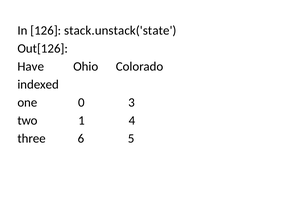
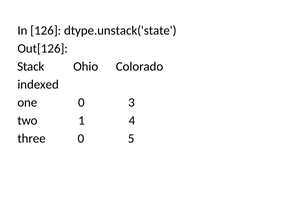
stack.unstack('state: stack.unstack('state -> dtype.unstack('state (120, 30)
Have: Have -> Stack (31, 67)
three 6: 6 -> 0 (81, 139)
